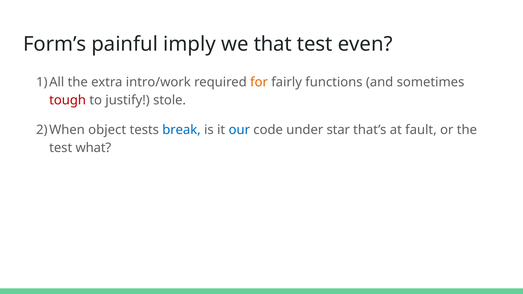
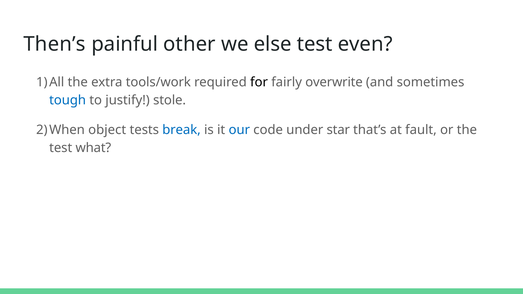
Form’s: Form’s -> Then’s (55, 44)
imply: imply -> other (189, 44)
that: that -> else (273, 44)
intro/work: intro/work -> tools/work (158, 82)
for colour: orange -> black (259, 82)
functions: functions -> overwrite (334, 82)
tough colour: red -> blue (68, 100)
